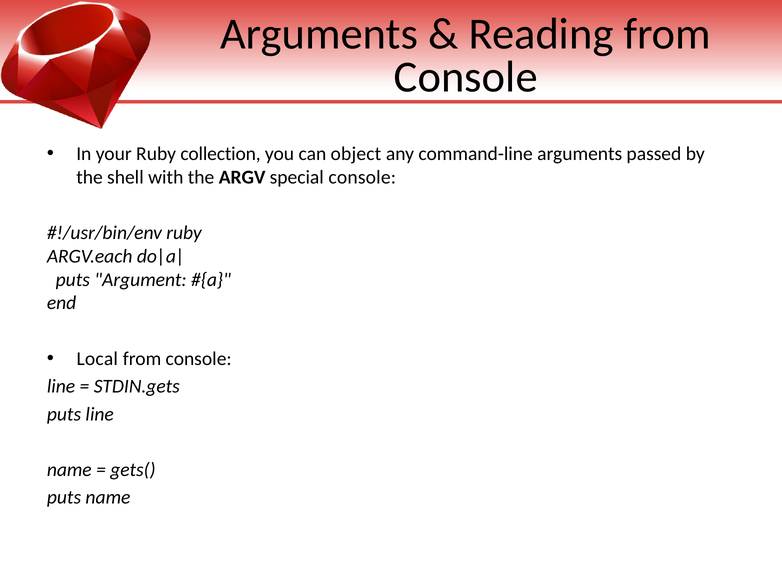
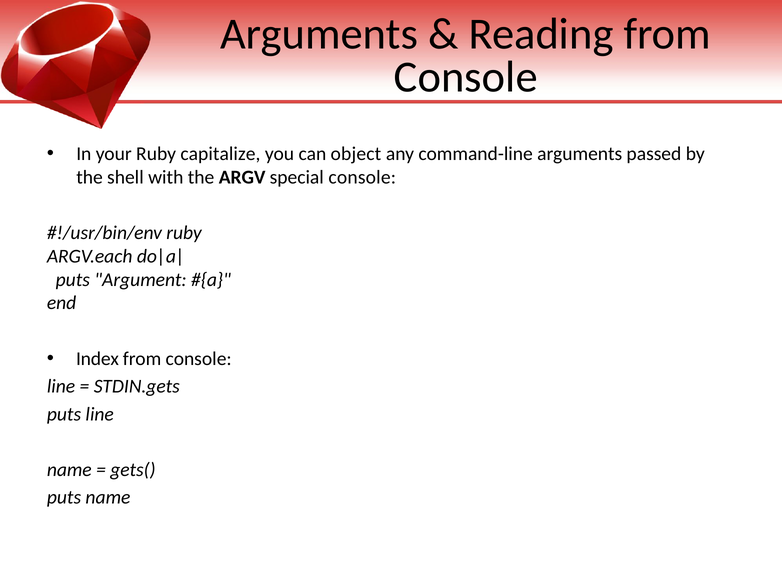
collection: collection -> capitalize (220, 154)
Local: Local -> Index (97, 359)
